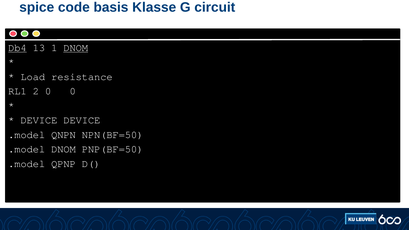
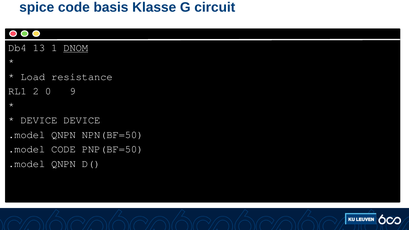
Db4 underline: present -> none (17, 48)
0 0: 0 -> 9 (73, 91)
.model DNOM: DNOM -> CODE (63, 149)
QPNP: QPNP -> QNPN (63, 164)
